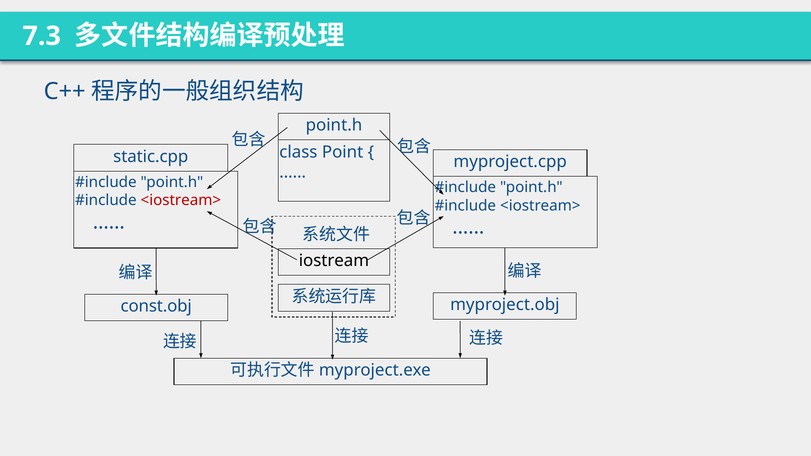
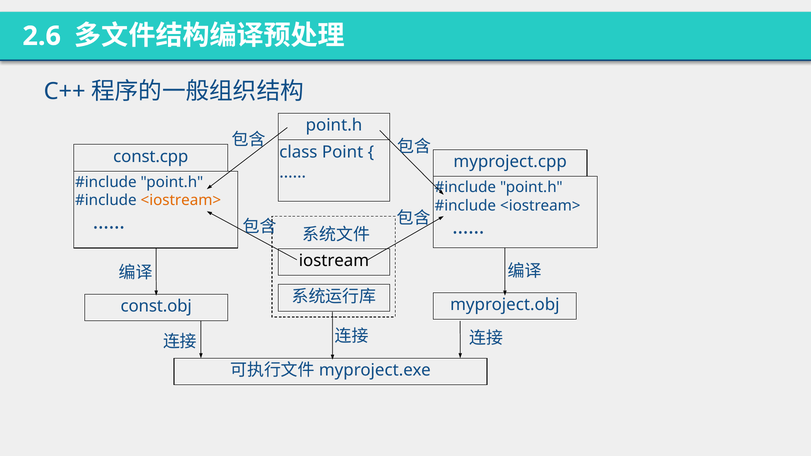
7.3: 7.3 -> 2.6 (42, 36)
static.cpp: static.cpp -> const.cpp (151, 157)
<iostream> colour: red -> orange (181, 200)
